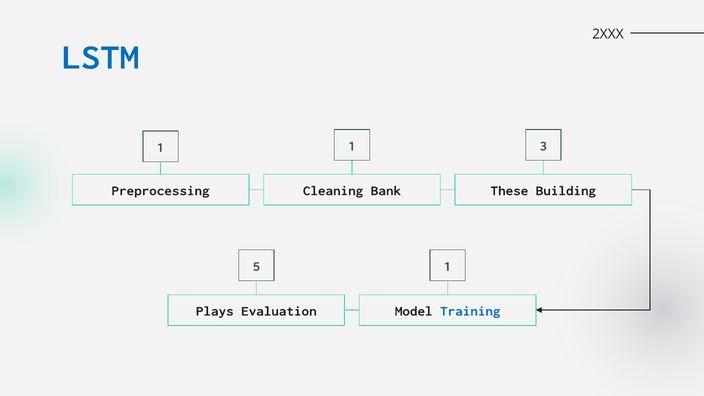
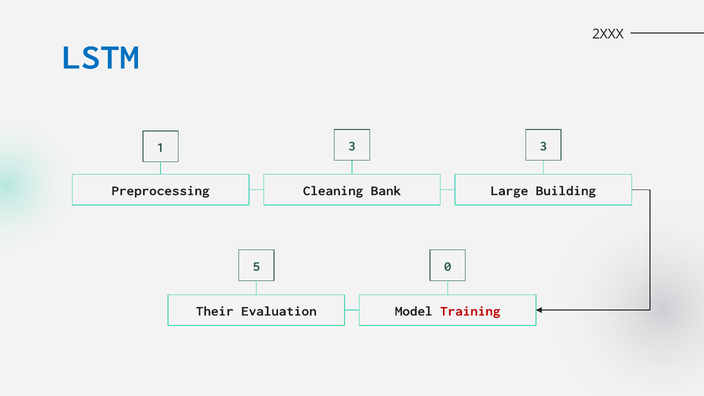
1 1: 1 -> 3 (352, 146)
These: These -> Large (509, 191)
5 1: 1 -> 0 (448, 266)
Plays: Plays -> Their (215, 311)
Training colour: blue -> red (470, 311)
